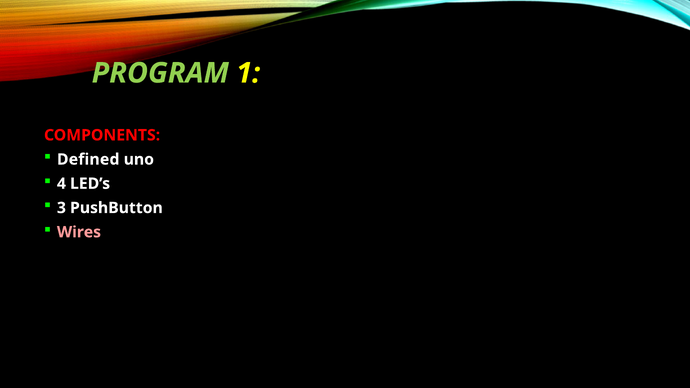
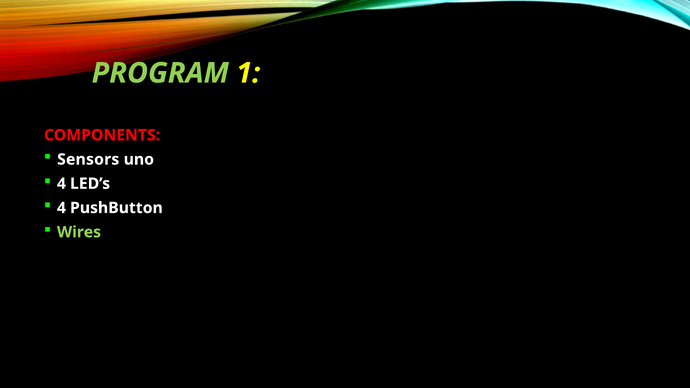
Defined: Defined -> Sensors (88, 159)
3: 3 -> 4 (61, 208)
Wires colour: pink -> light green (79, 232)
